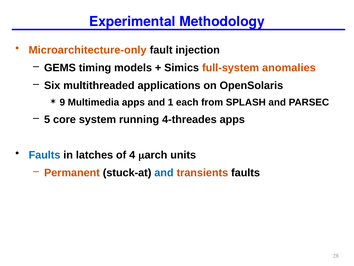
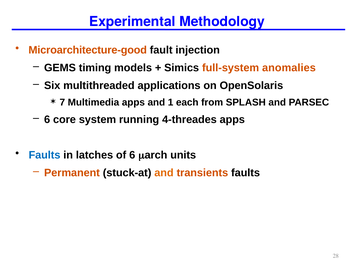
Microarchitecture-only: Microarchitecture-only -> Microarchitecture-good (88, 50)
9: 9 -> 7 (62, 102)
5: 5 -> 6 (47, 119)
of 4: 4 -> 6 (132, 155)
and colour: blue -> orange (164, 172)
